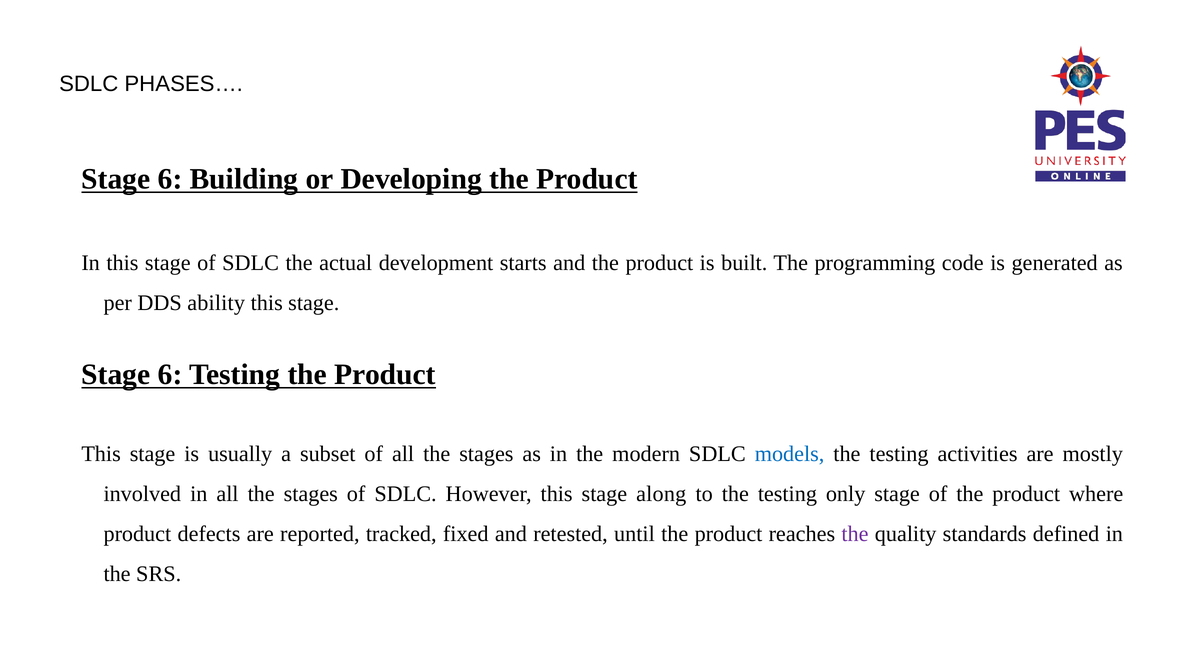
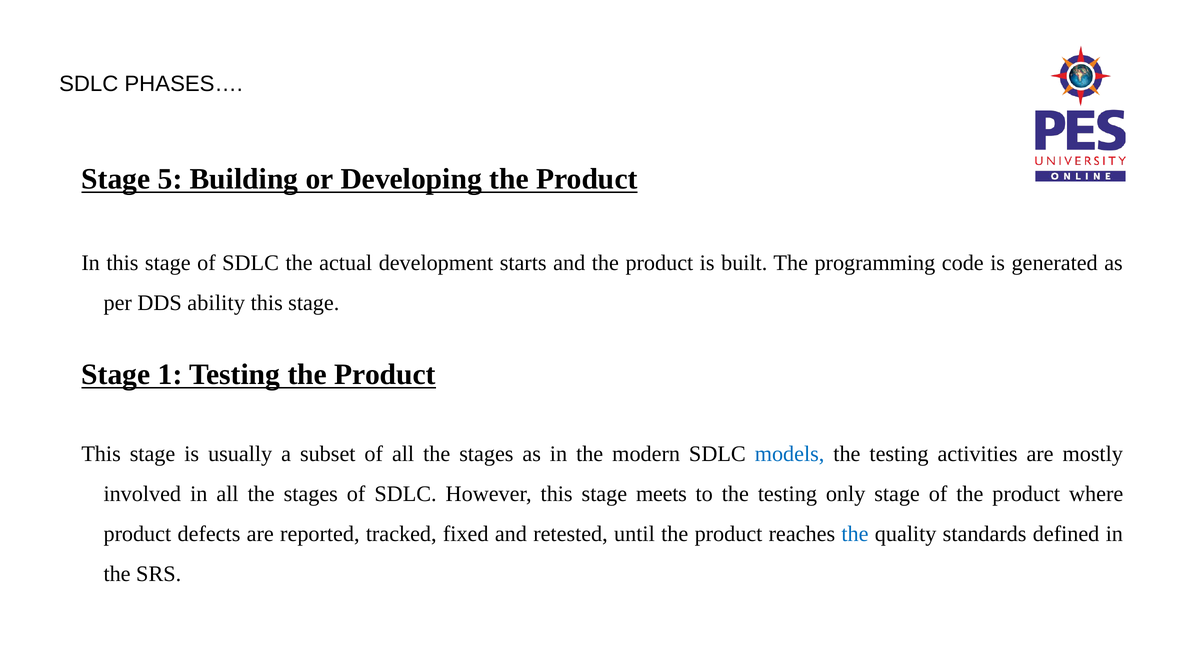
6: 6 -> 5 (170, 179)
6: 6 -> 1 (170, 374)
along: along -> meets (661, 494)
the colour: purple -> blue (855, 534)
